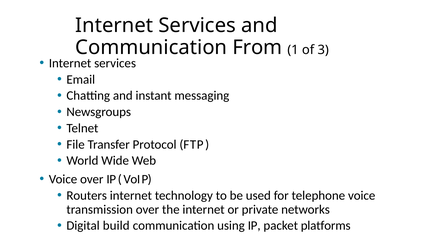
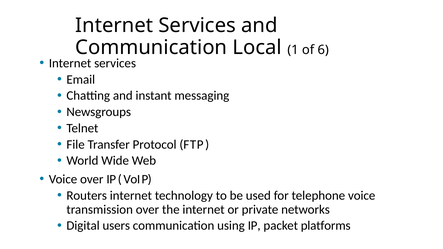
From: From -> Local (257, 48)
3: 3 -> 6 (323, 50)
build: build -> users (116, 226)
